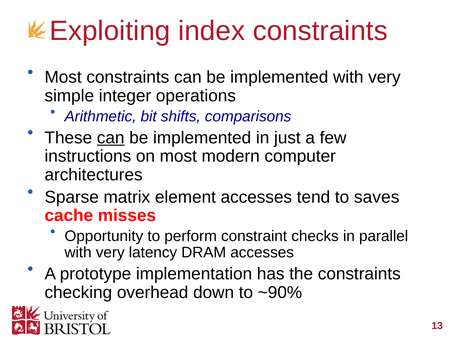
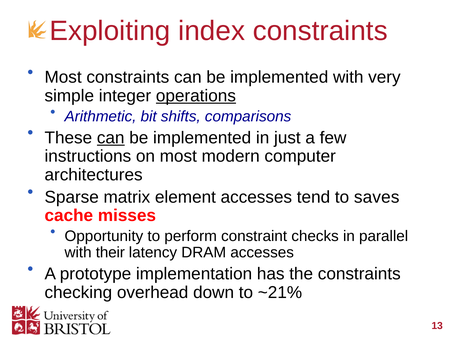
operations underline: none -> present (196, 96)
very: very -> their (110, 252)
~90%: ~90% -> ~21% (280, 292)
